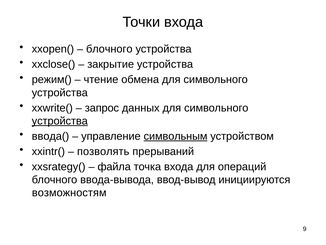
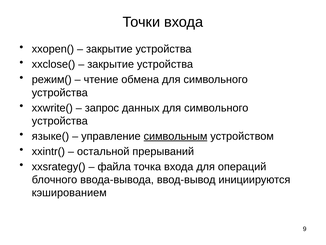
блочного: блочного -> закрытие (109, 49)
устройства underline: present -> none (60, 121)
ввода(: ввода( -> языке( (50, 136)
позволять: позволять -> остальной (103, 151)
возможностям: возможностям -> кэшированием (69, 192)
